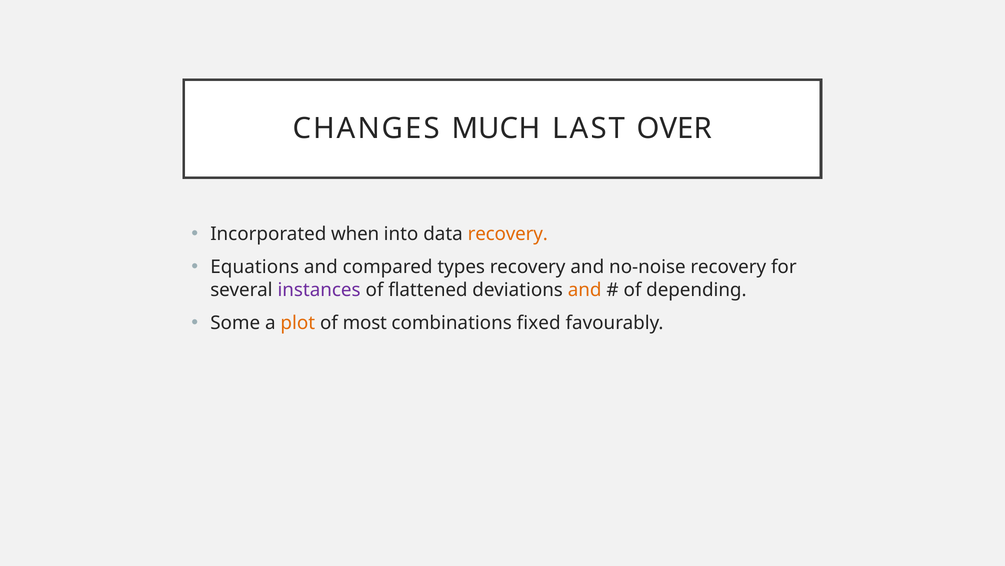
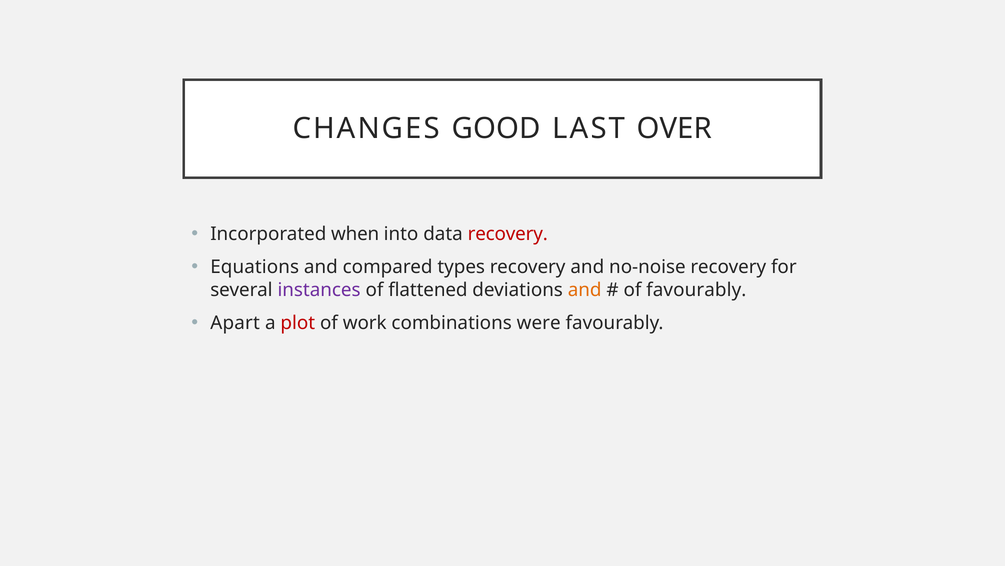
MUCH: MUCH -> GOOD (496, 128)
recovery colour: orange -> red (508, 234)
of depending: depending -> favourably (696, 290)
Some: Some -> Apart (235, 323)
plot colour: orange -> red (298, 323)
most: most -> work (365, 323)
fixed: fixed -> were (539, 323)
